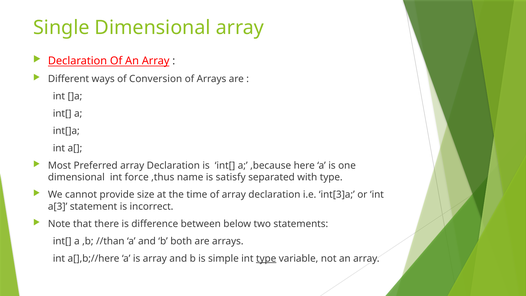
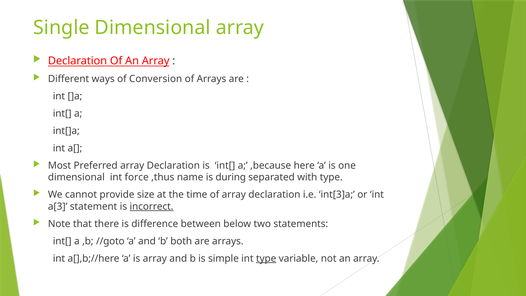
satisfy: satisfy -> during (231, 177)
incorrect underline: none -> present (152, 206)
//than: //than -> //goto (110, 241)
